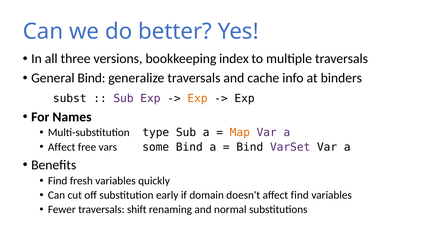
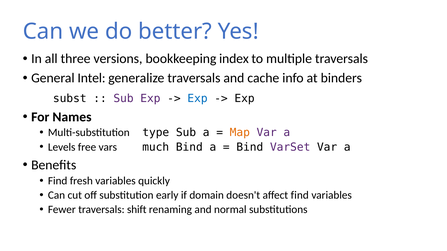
General Bind: Bind -> Intel (91, 78)
Exp colour: orange -> blue (197, 99)
Affect: Affect -> Levels (62, 147)
some: some -> much (156, 147)
